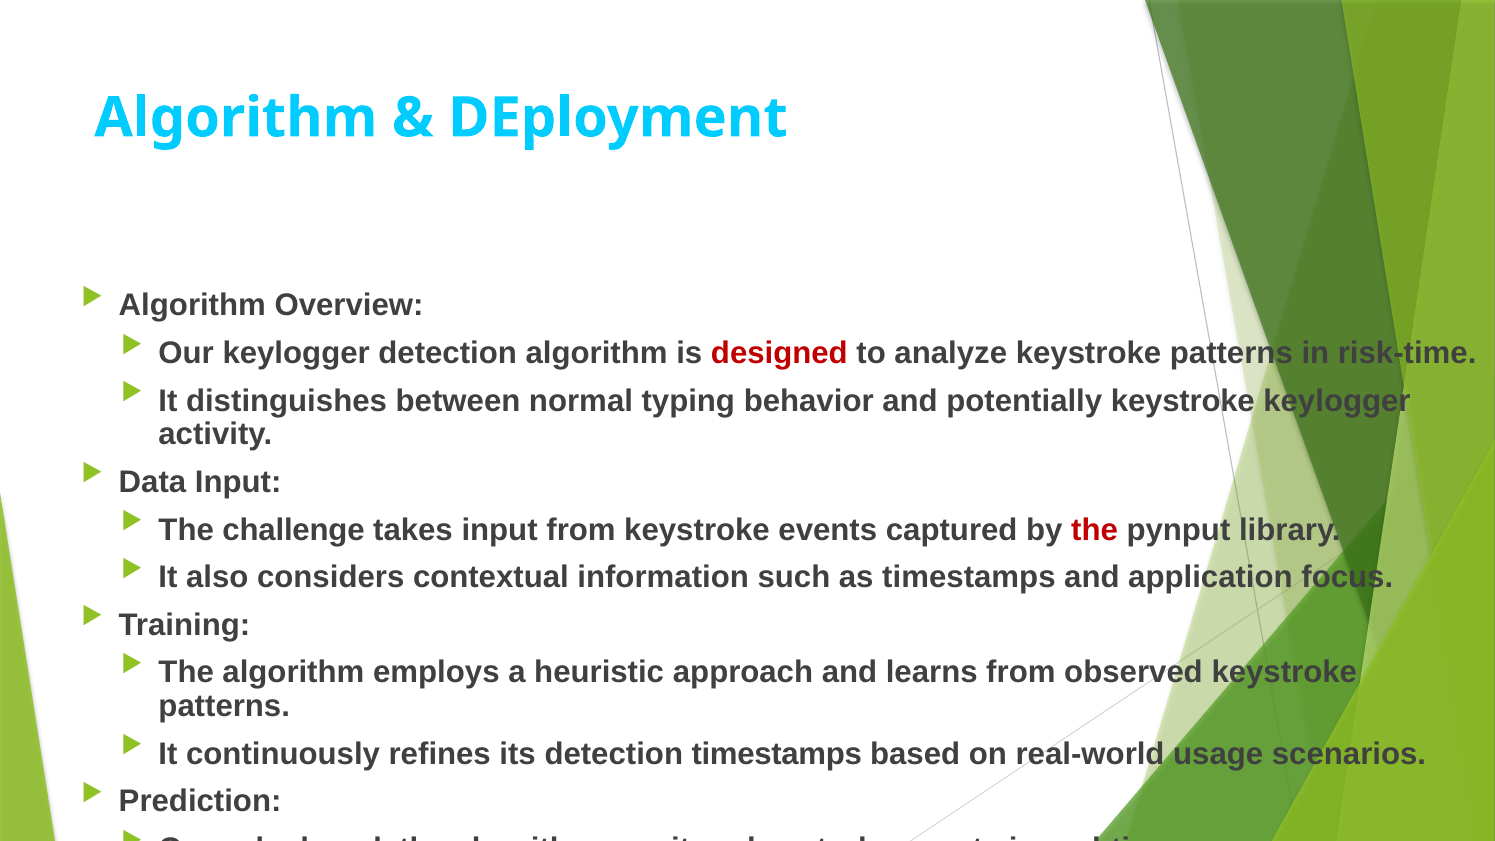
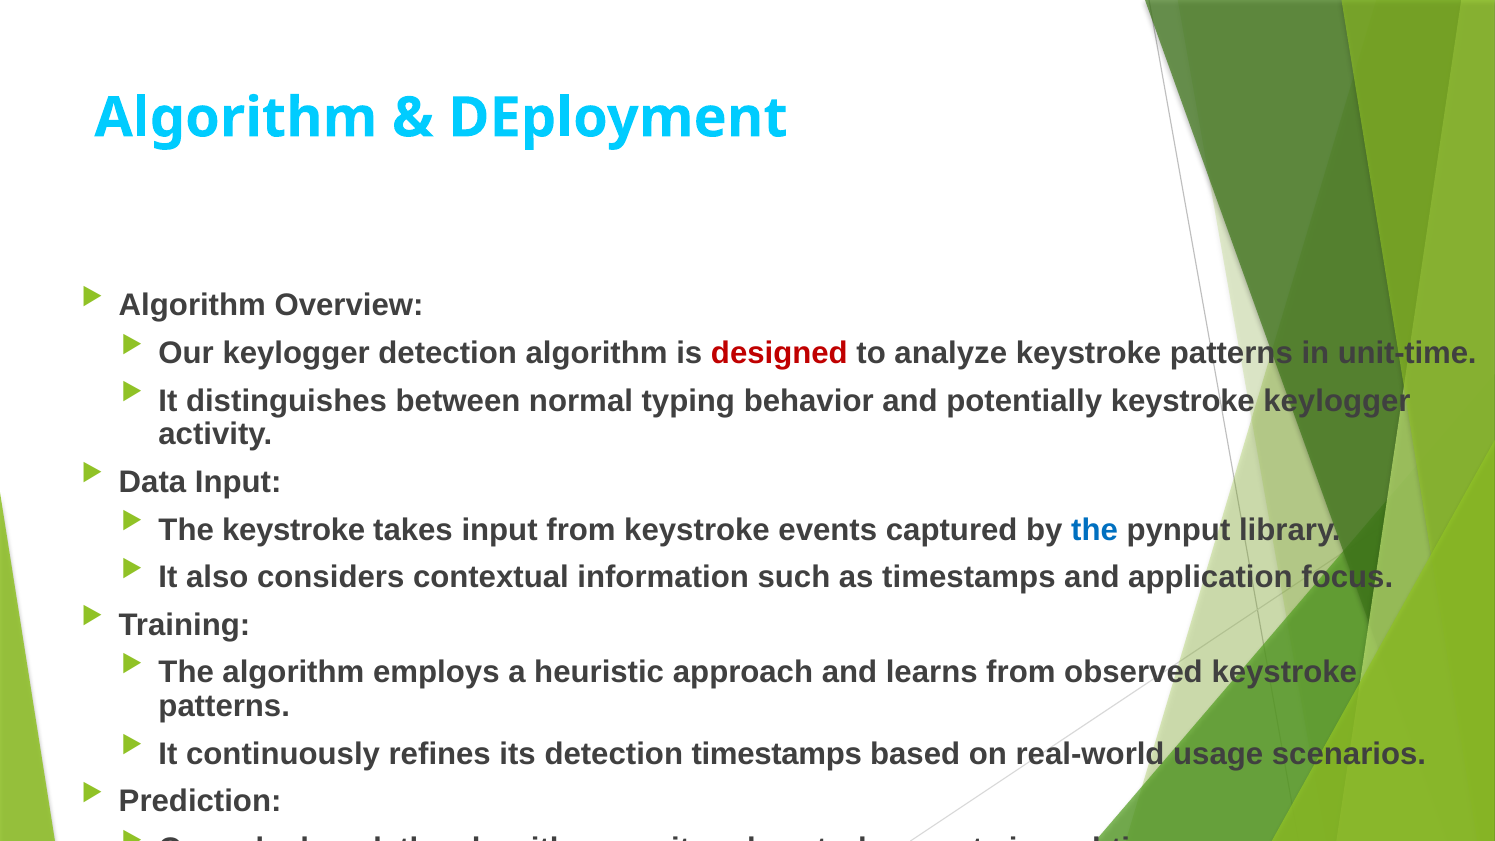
risk-time: risk-time -> unit-time (1407, 353)
The challenge: challenge -> keystroke (294, 530)
the colour: red -> blue (1094, 530)
